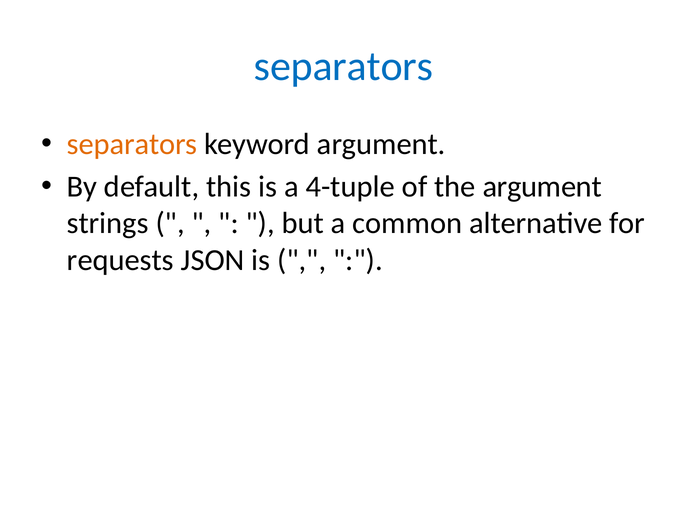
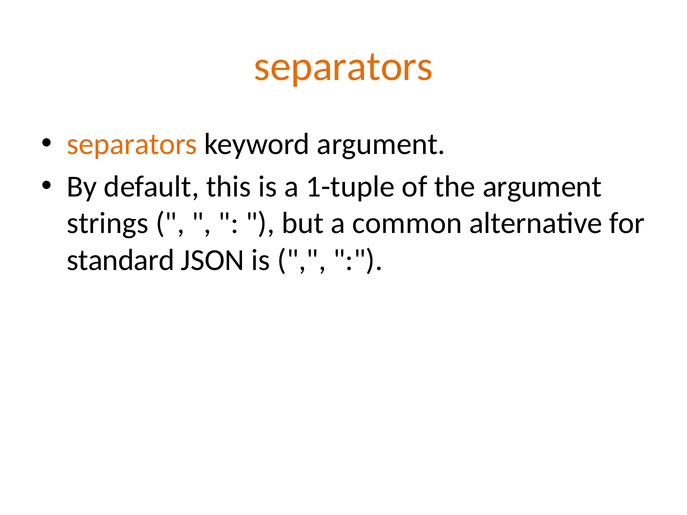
separators colour: blue -> orange (344, 67)
4-tuple: 4-tuple -> 1-tuple (350, 187)
requests: requests -> standard (121, 260)
